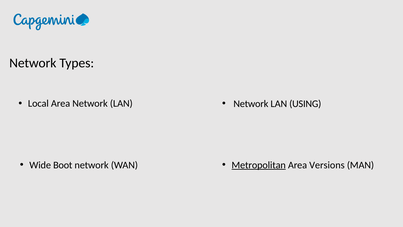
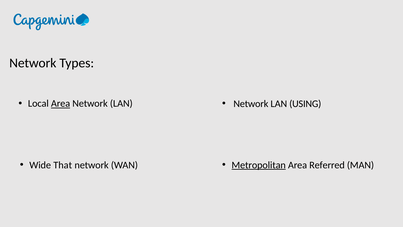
Area underline: none -> present (61, 103)
Boot: Boot -> That (63, 165)
Versions: Versions -> Referred (327, 165)
